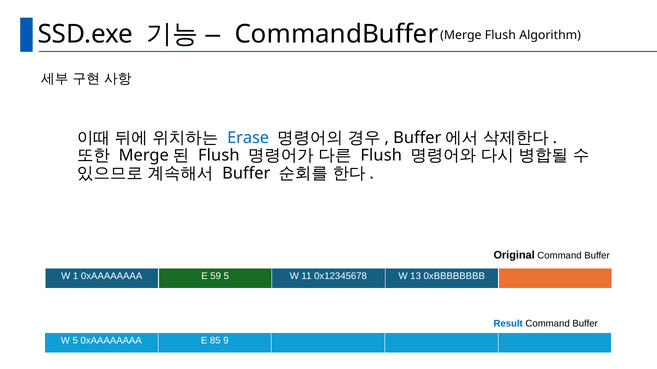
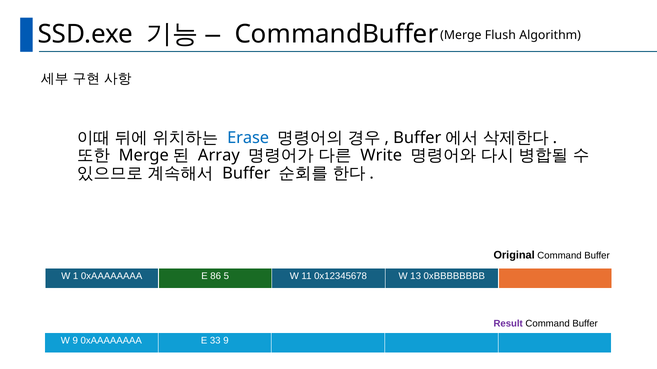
Flush: Flush -> Array (219, 156)
Flush: Flush -> Write (381, 156)
59: 59 -> 86 (216, 277)
Result colour: blue -> purple (508, 324)
W 5: 5 -> 9 (75, 341)
85: 85 -> 33 (215, 341)
